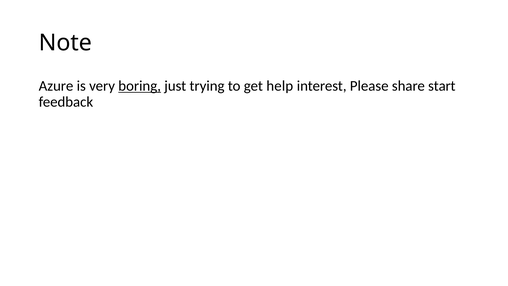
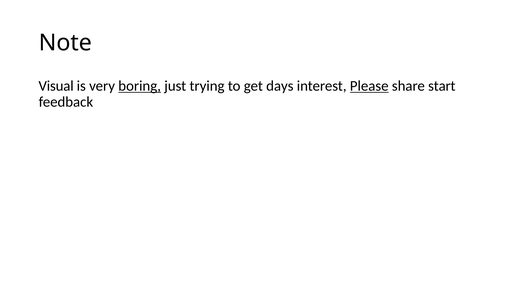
Azure: Azure -> Visual (56, 86)
help: help -> days (280, 86)
Please underline: none -> present (369, 86)
